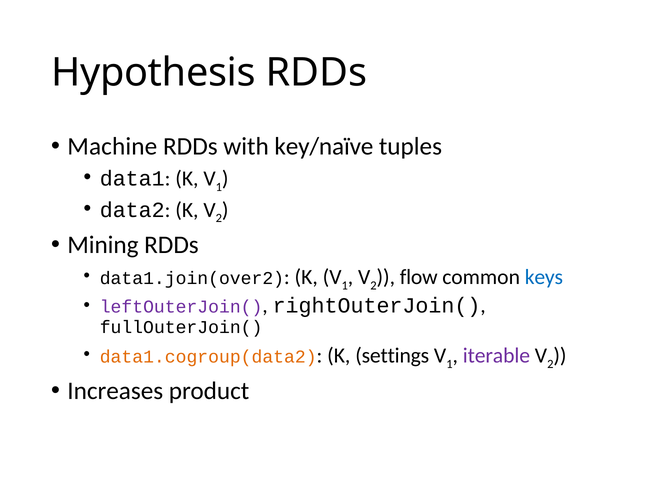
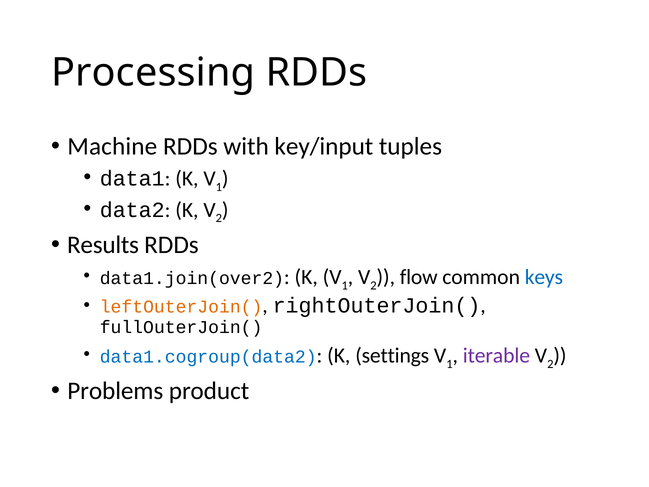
Hypothesis: Hypothesis -> Processing (153, 73)
key/naïve: key/naïve -> key/input (324, 146)
Mining: Mining -> Results (103, 245)
leftOuterJoin( colour: purple -> orange (181, 307)
data1.cogroup(data2 colour: orange -> blue (208, 357)
Increases: Increases -> Problems (115, 390)
